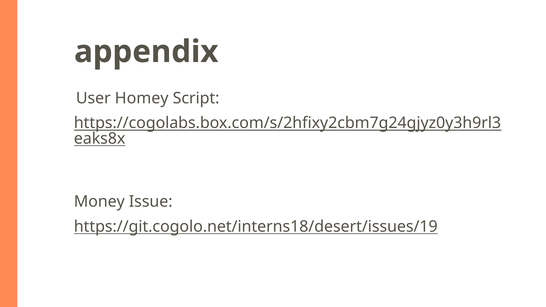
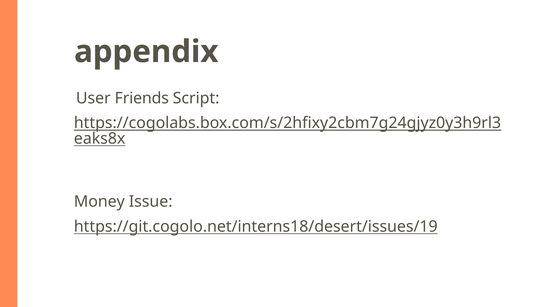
Homey: Homey -> Friends (142, 98)
